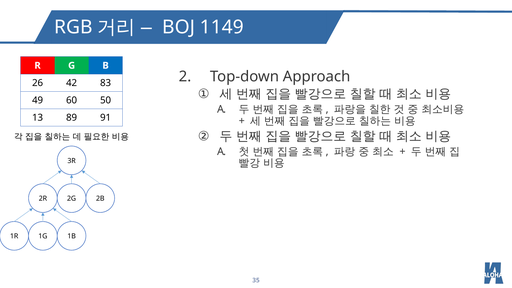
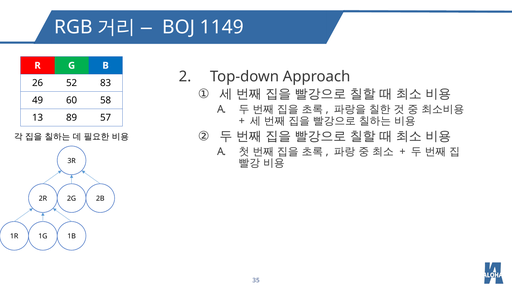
42: 42 -> 52 (72, 83)
50: 50 -> 58 (106, 100)
91: 91 -> 57 (106, 118)
